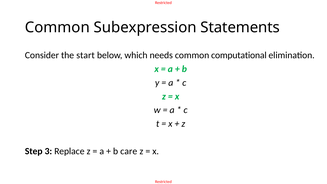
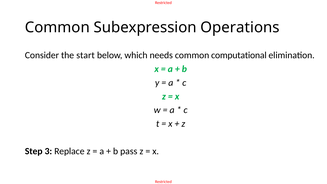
Statements: Statements -> Operations (240, 27)
care: care -> pass (129, 151)
